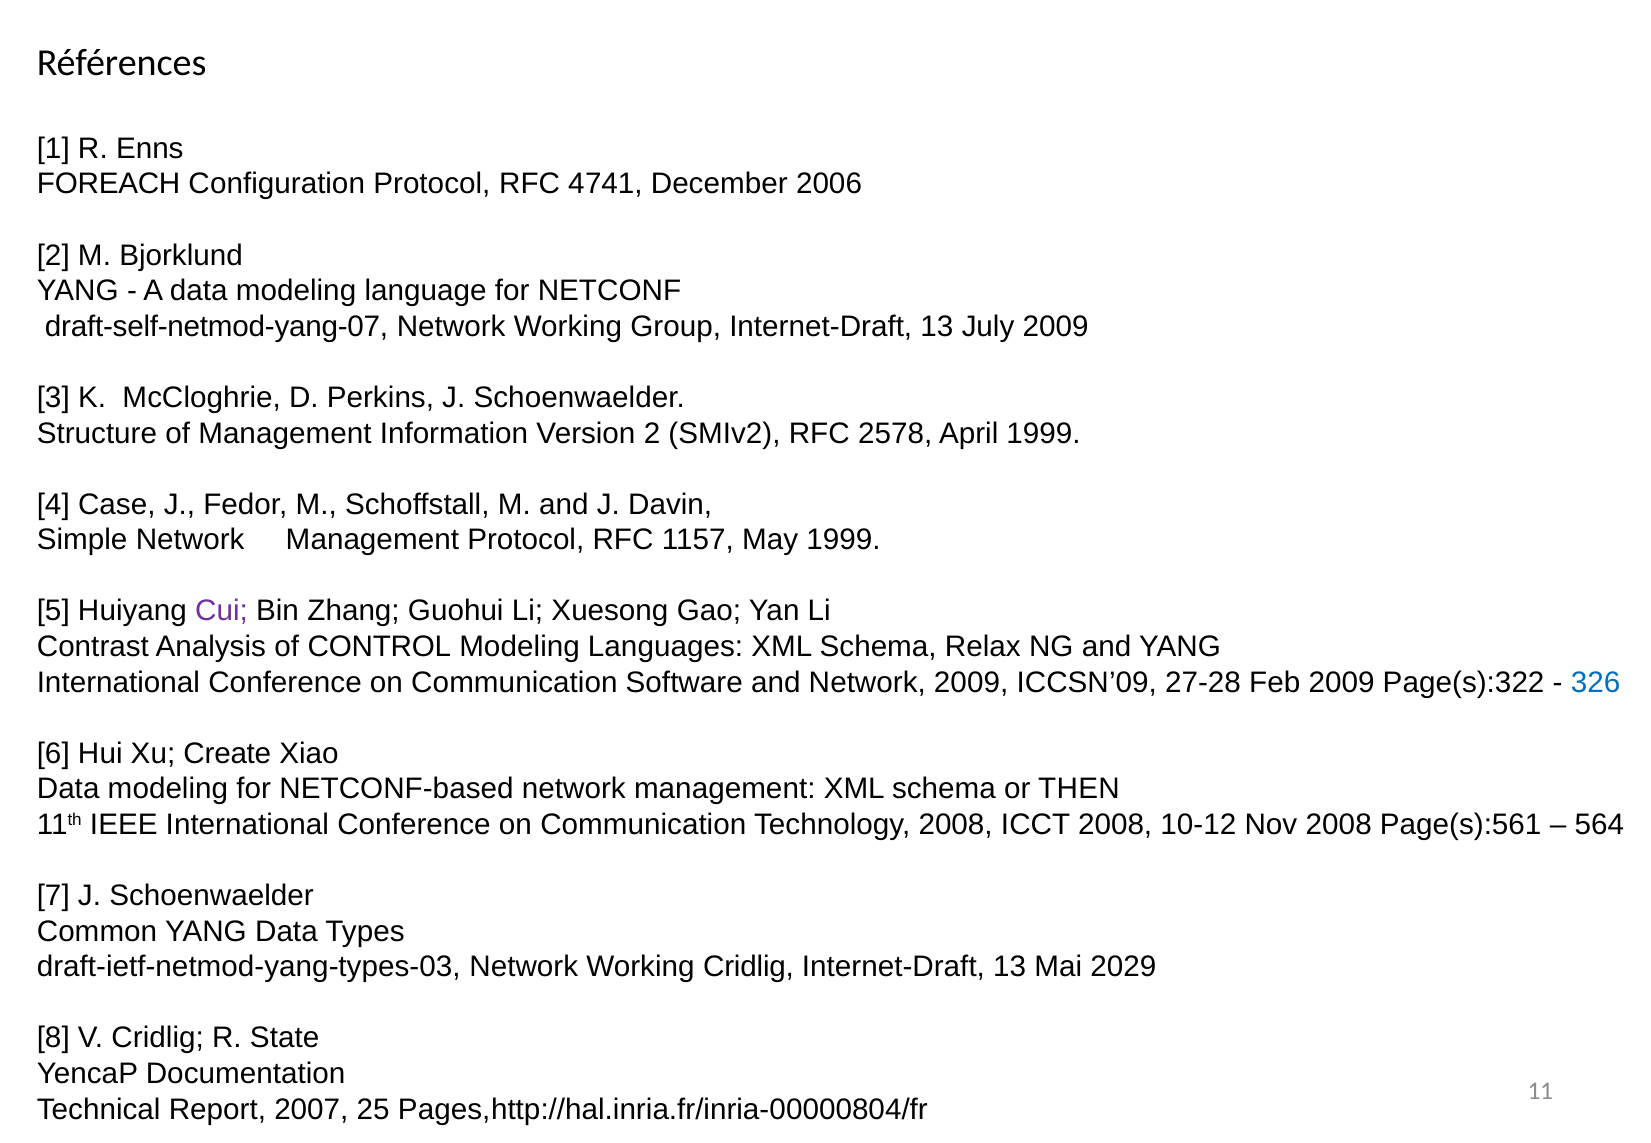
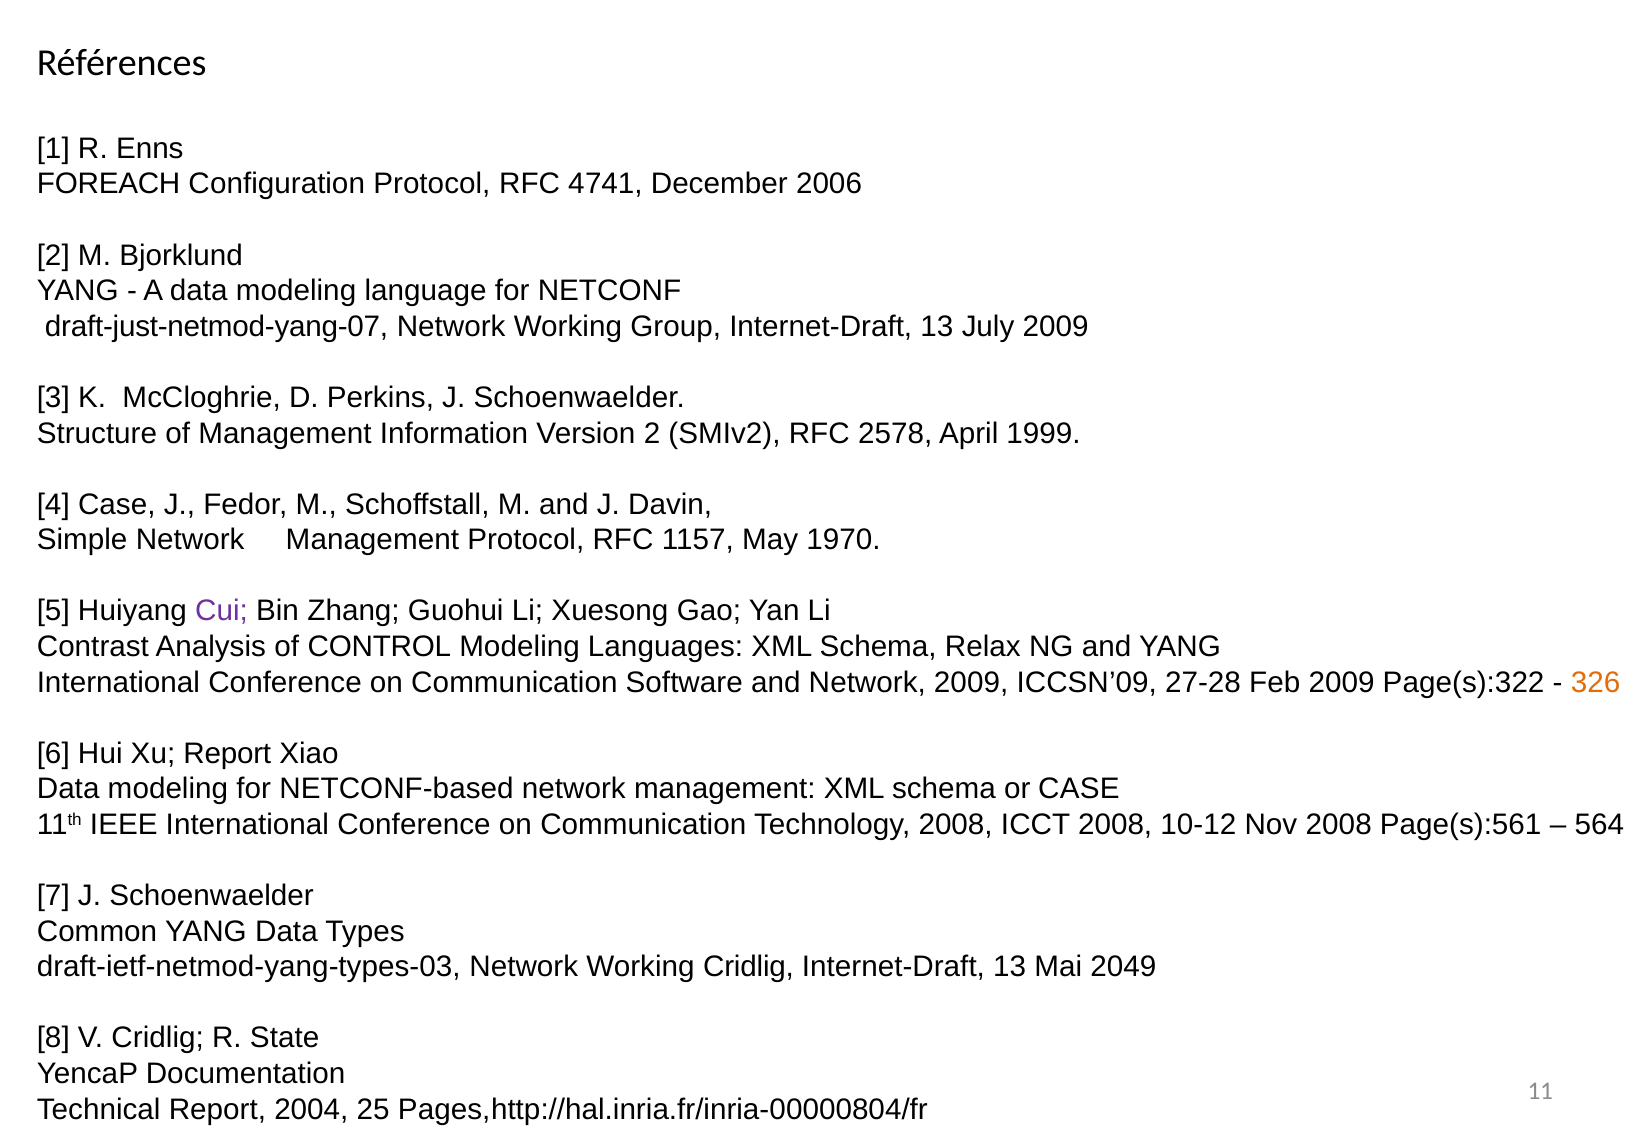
draft-self-netmod-yang-07: draft-self-netmod-yang-07 -> draft-just-netmod-yang-07 (217, 327)
May 1999: 1999 -> 1970 (844, 540)
326 colour: blue -> orange (1596, 682)
Xu Create: Create -> Report (227, 753)
or THEN: THEN -> CASE (1079, 789)
2029: 2029 -> 2049 (1123, 967)
2007: 2007 -> 2004 (311, 1109)
